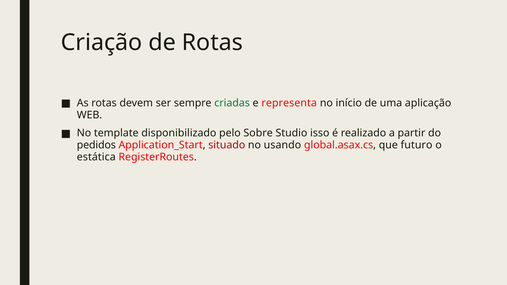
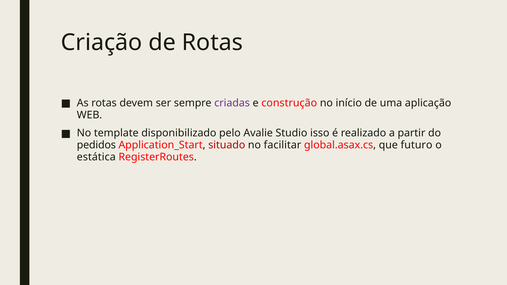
criadas colour: green -> purple (232, 103)
representa: representa -> construção (289, 103)
Sobre: Sobre -> Avalie (258, 133)
usando: usando -> facilitar (282, 145)
